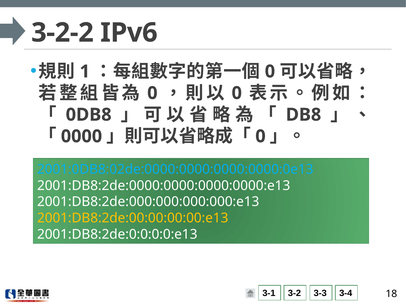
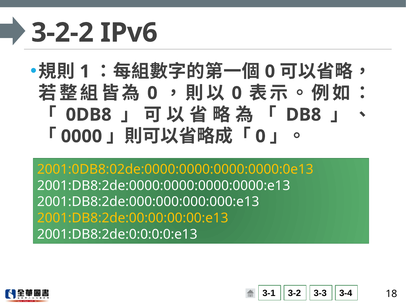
2001:0DB8:02de:0000:0000:0000:0000:0e13 colour: light blue -> yellow (175, 170)
